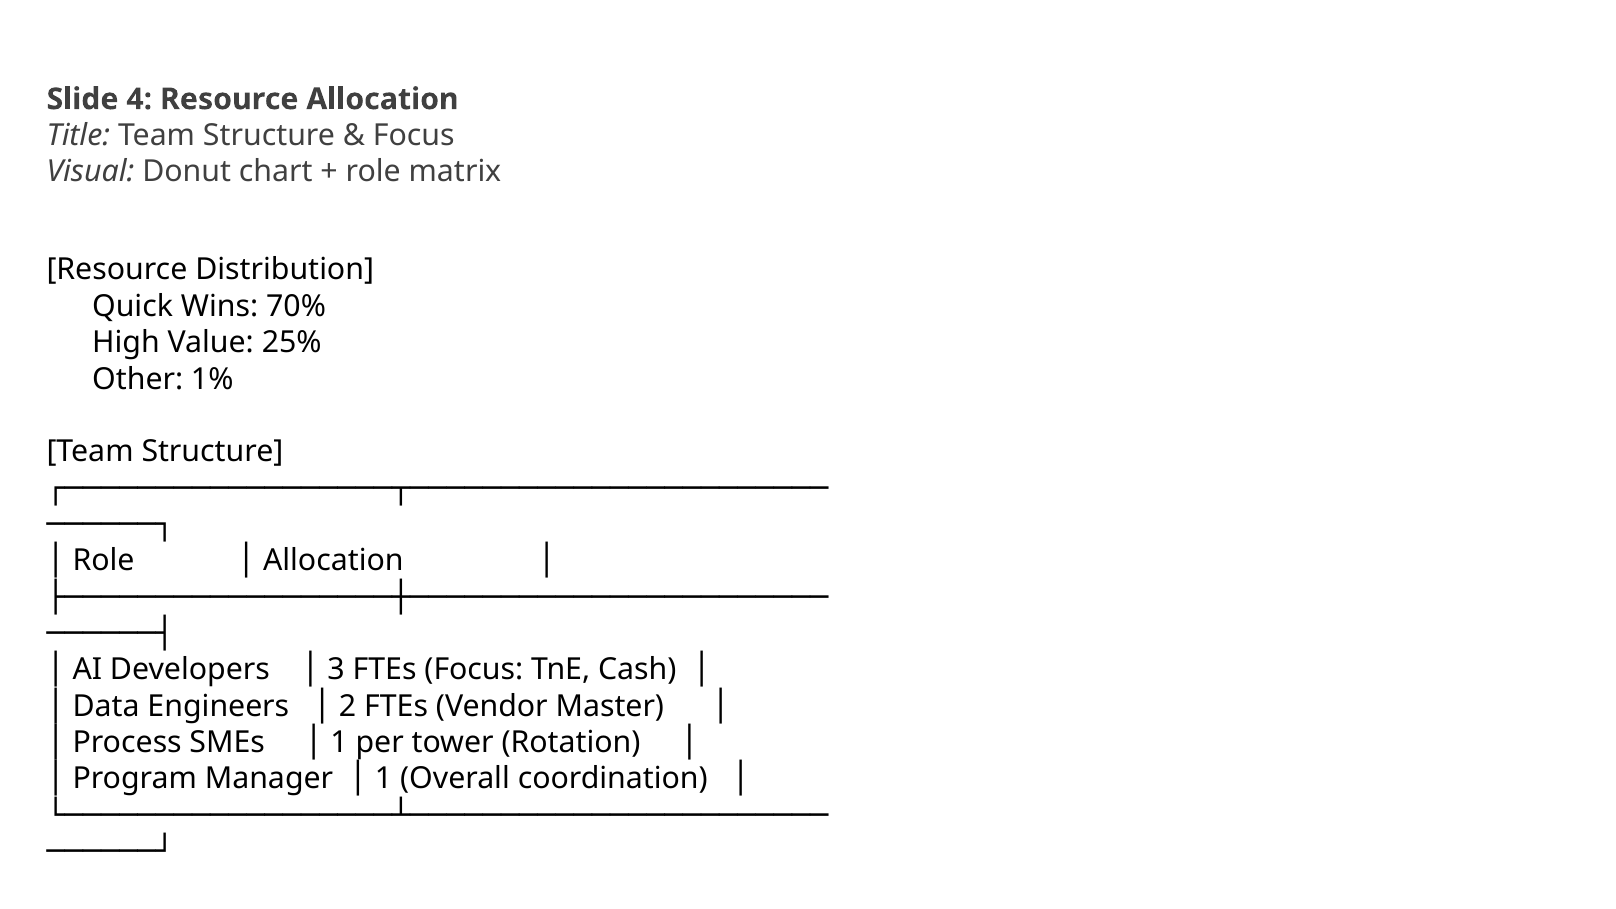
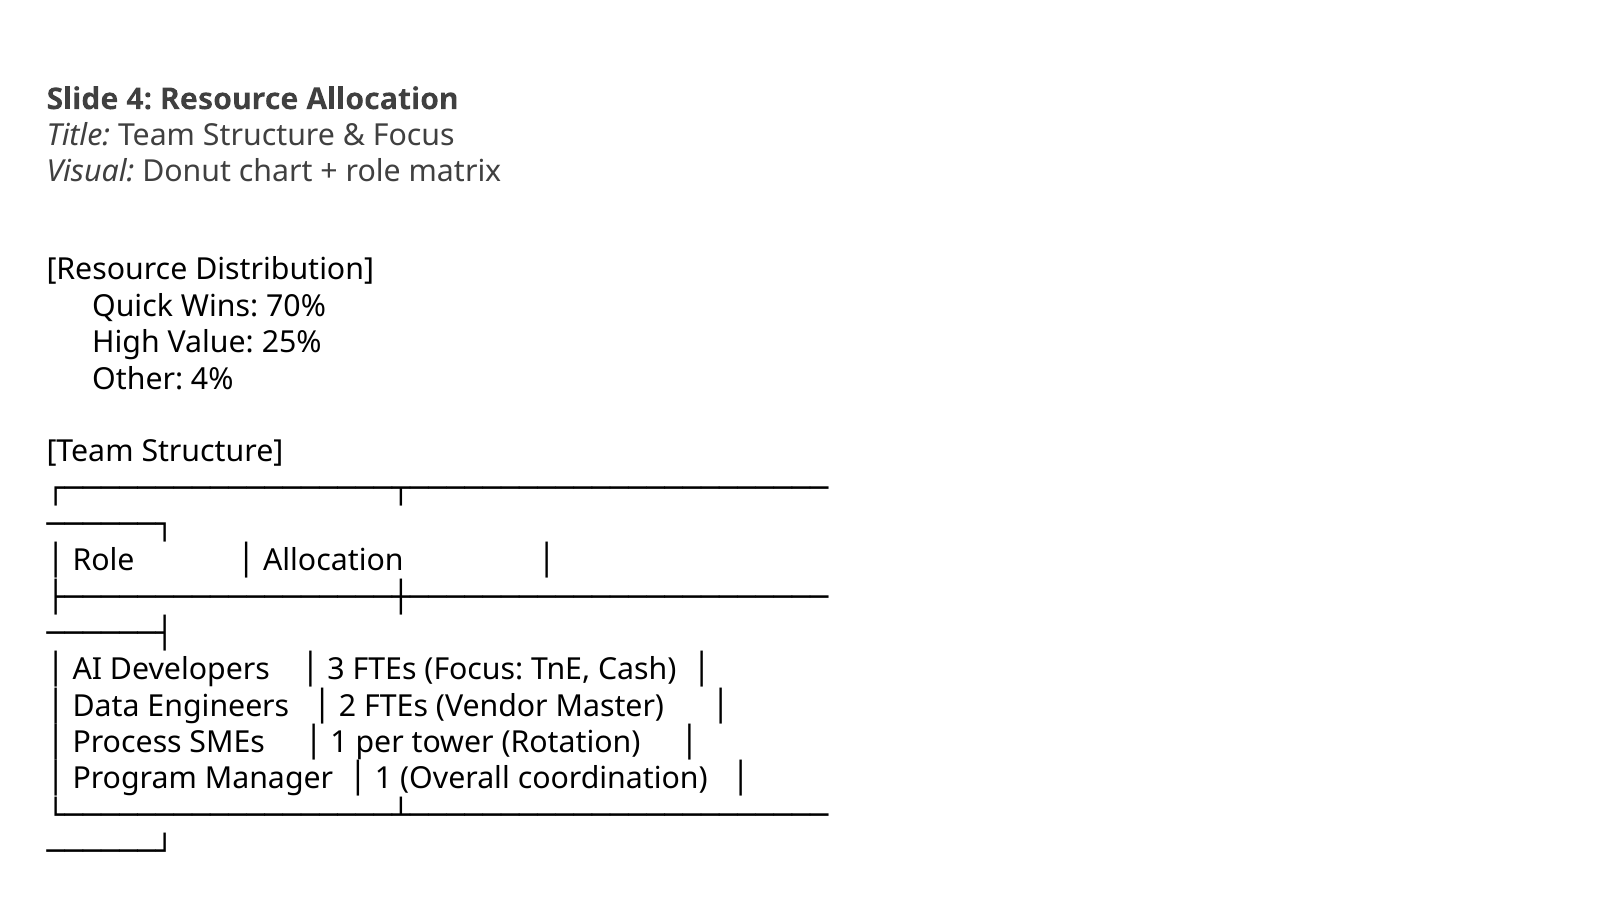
1%: 1% -> 4% (212, 379)
